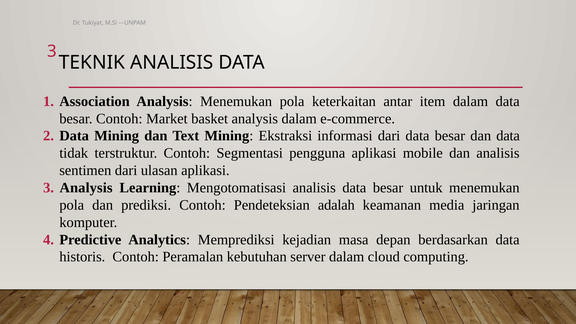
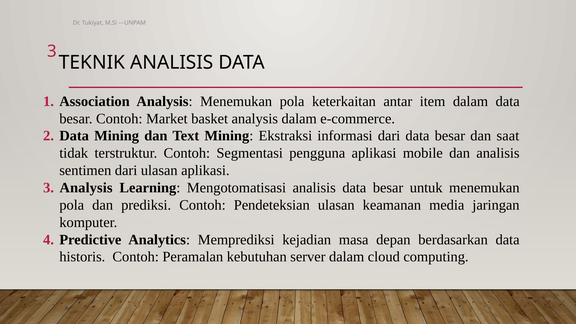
dan data: data -> saat (508, 136)
Pendeteksian adalah: adalah -> ulasan (336, 205)
